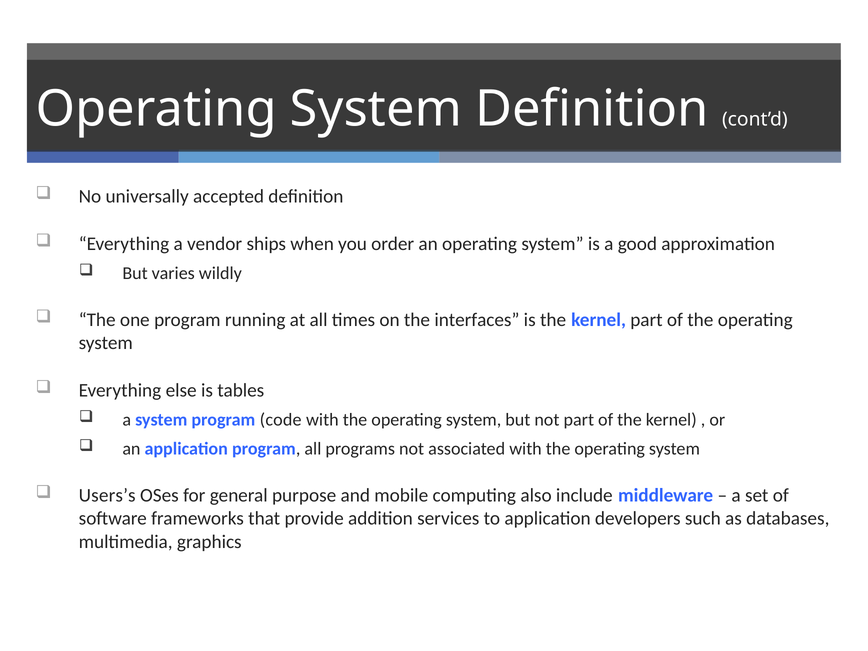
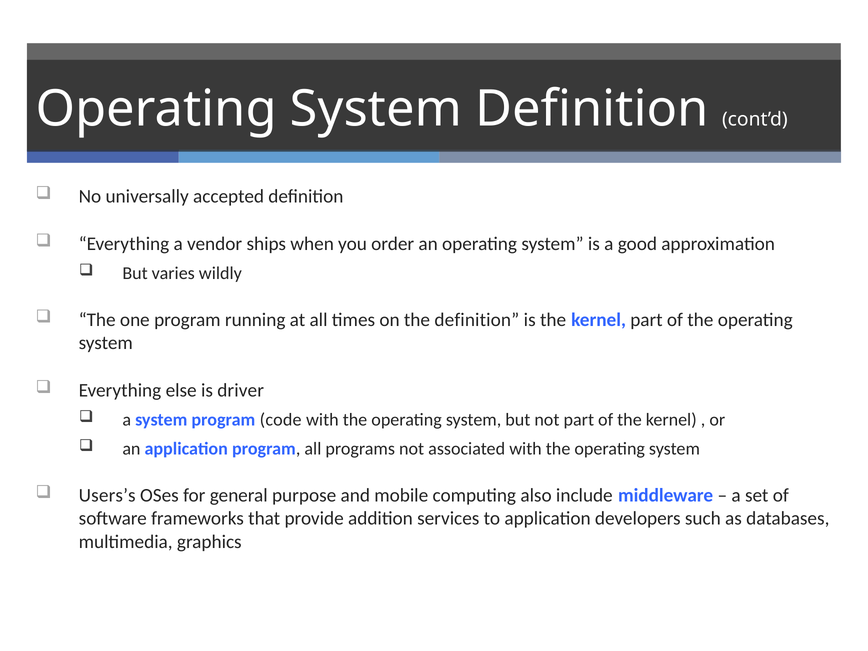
the interfaces: interfaces -> definition (477, 320)
tables: tables -> driver (241, 390)
